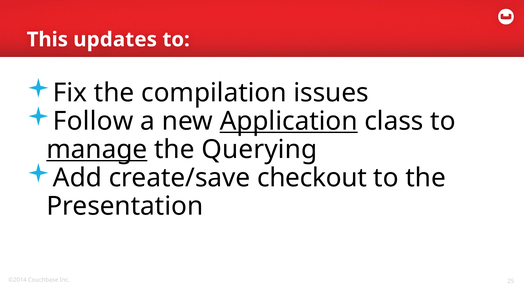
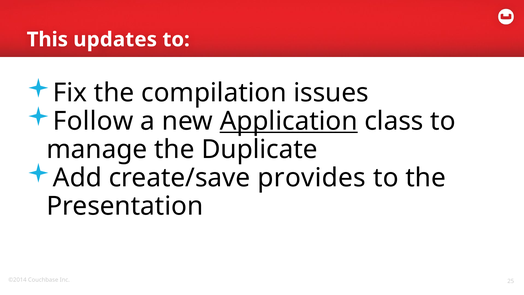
manage underline: present -> none (97, 149)
Querying: Querying -> Duplicate (259, 149)
checkout: checkout -> provides (312, 178)
